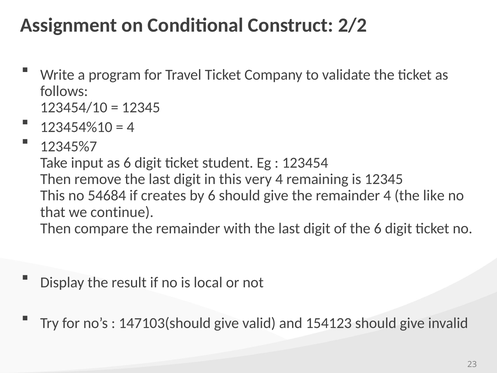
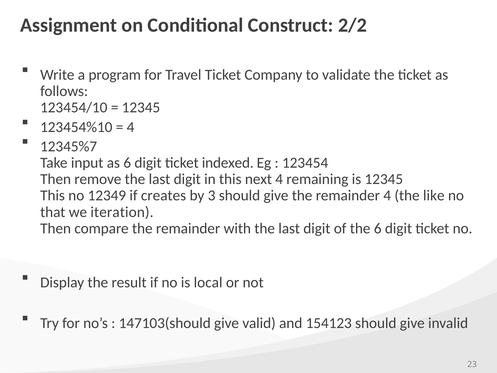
student: student -> indexed (228, 163)
very: very -> next (258, 179)
54684: 54684 -> 12349 (107, 196)
by 6: 6 -> 3 (212, 196)
continue: continue -> iteration (122, 212)
